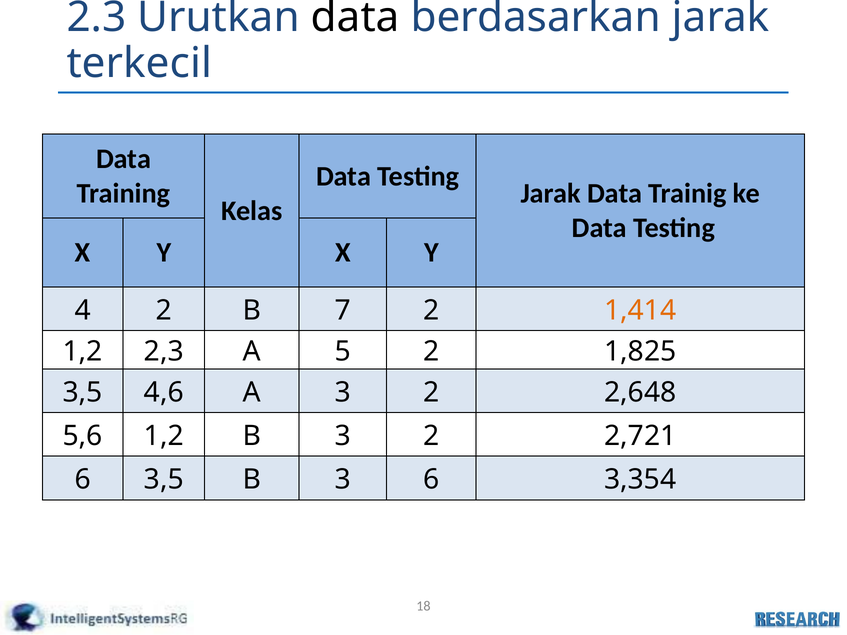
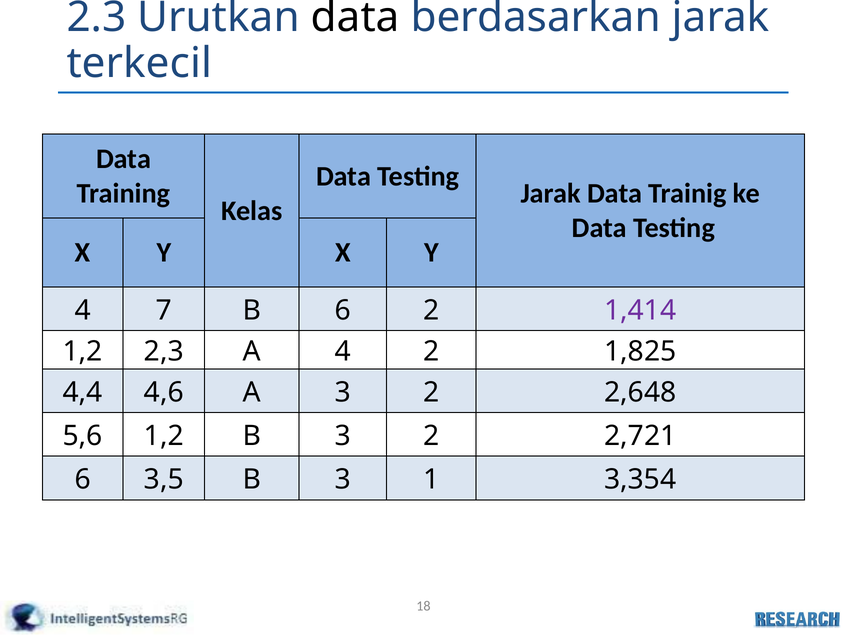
4 2: 2 -> 7 (164, 310)
B 7: 7 -> 6 (343, 310)
1,414 colour: orange -> purple (640, 310)
A 5: 5 -> 4 (343, 351)
3,5: 3,5 -> 4,4 (83, 393)
3 6: 6 -> 1 (431, 480)
